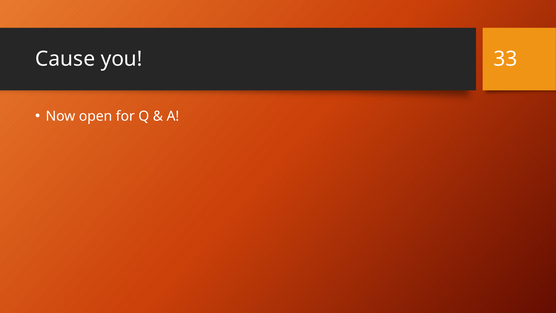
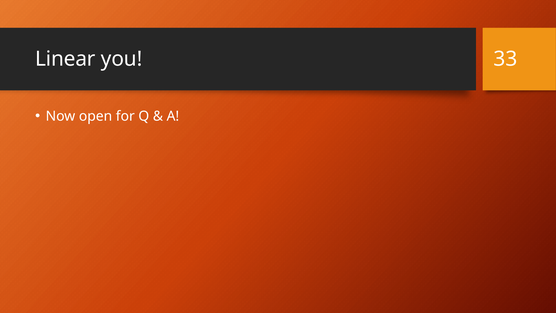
Cause: Cause -> Linear (65, 59)
